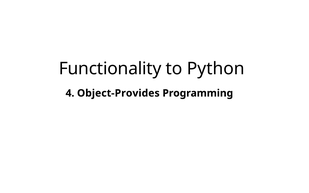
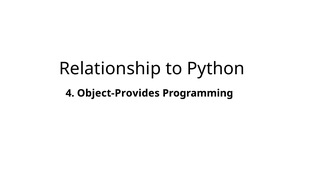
Functionality: Functionality -> Relationship (110, 69)
